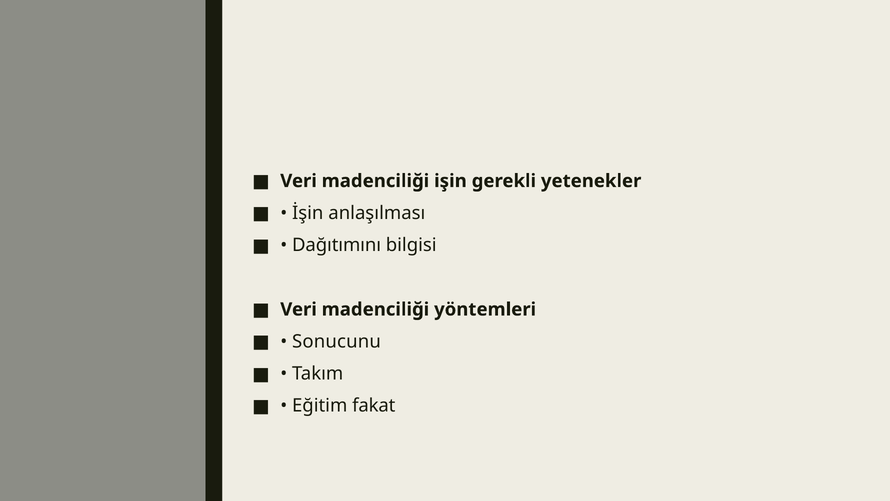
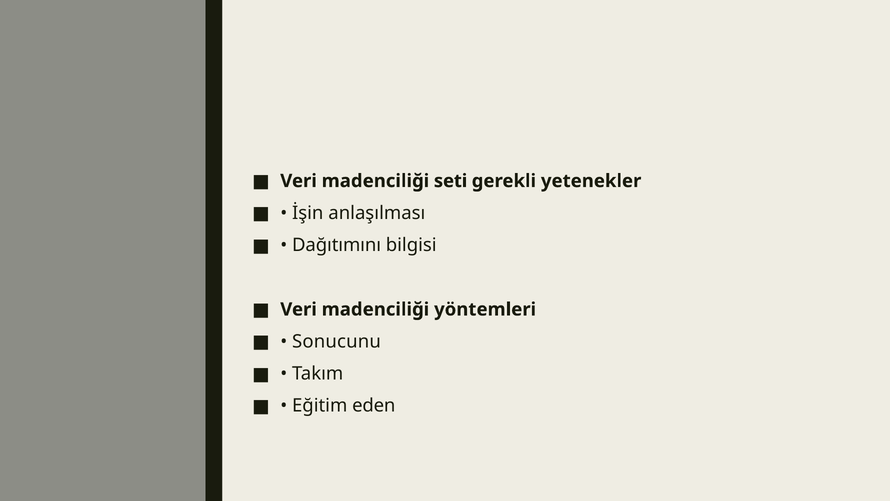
işin: işin -> seti (451, 181)
fakat: fakat -> eden (374, 405)
